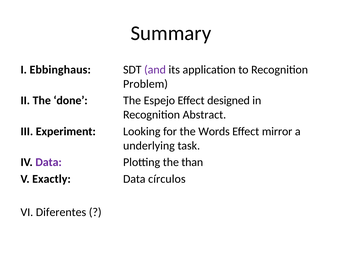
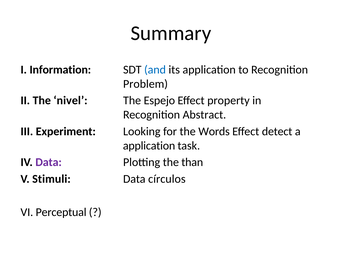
Ebbinghaus: Ebbinghaus -> Information (60, 70)
and colour: purple -> blue (155, 70)
done: done -> nivel (70, 100)
designed: designed -> property (228, 100)
mirror: mirror -> detect (277, 131)
underlying: underlying -> application (149, 145)
Exactly: Exactly -> Stimuli (51, 179)
Diferentes: Diferentes -> Perceptual (61, 212)
